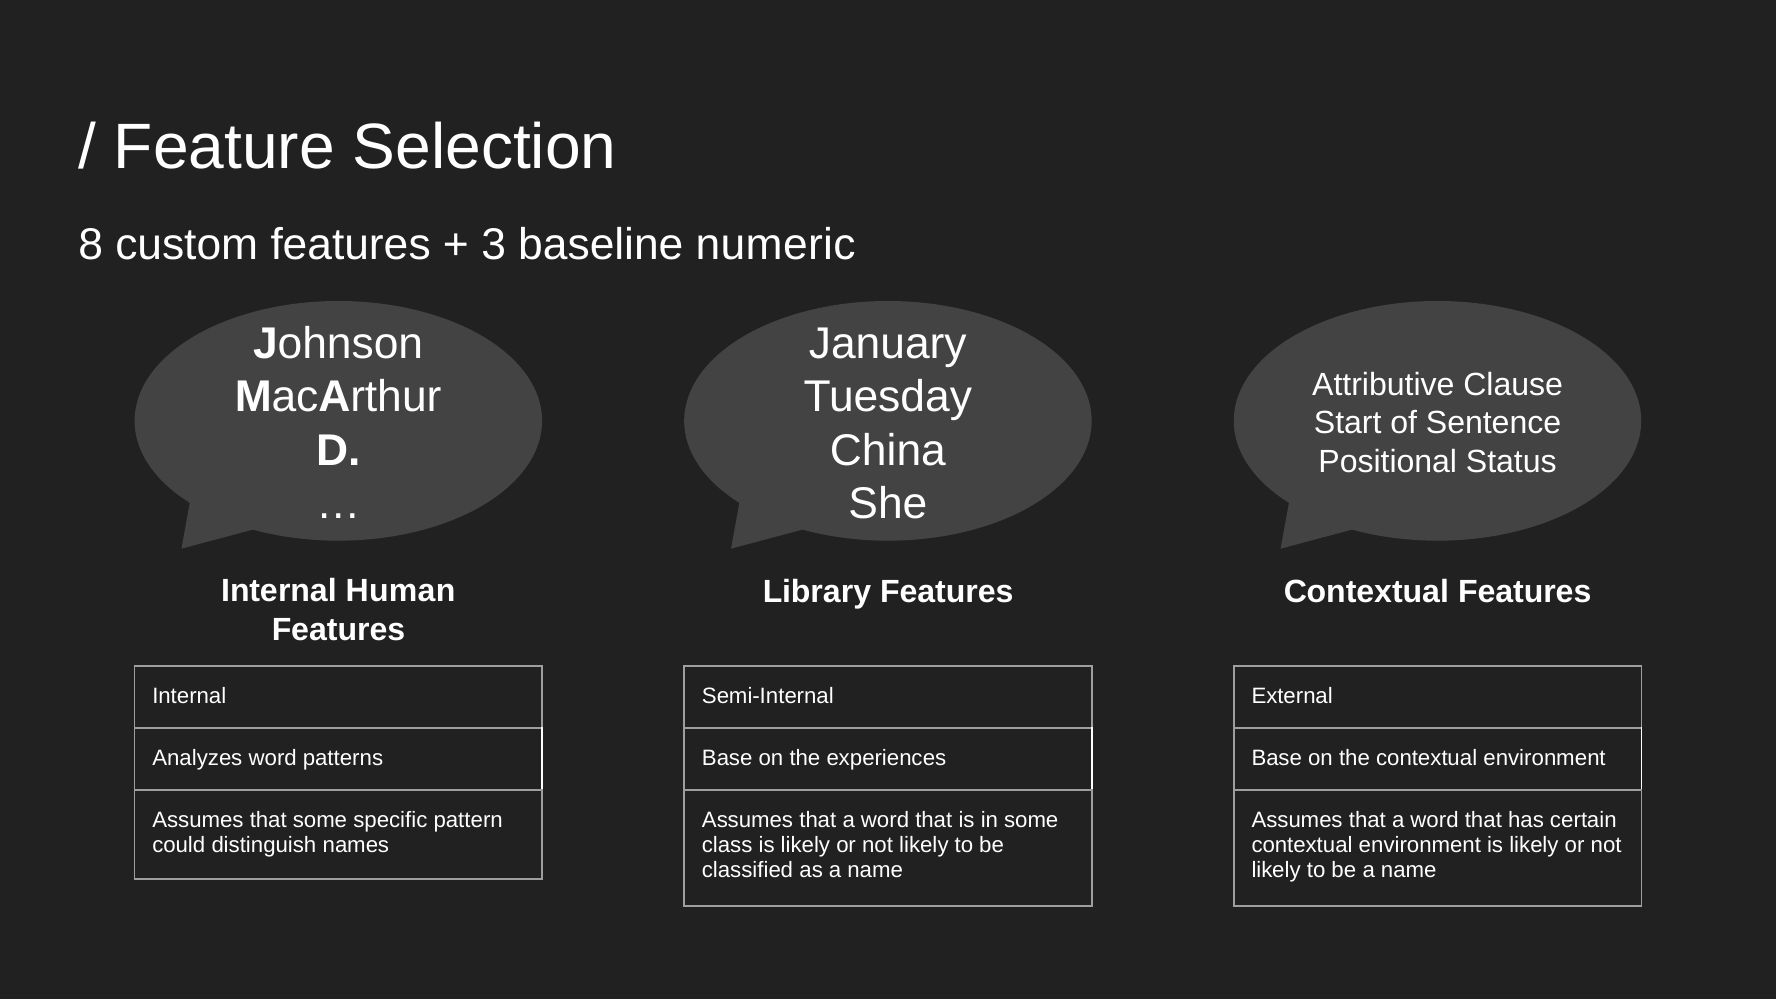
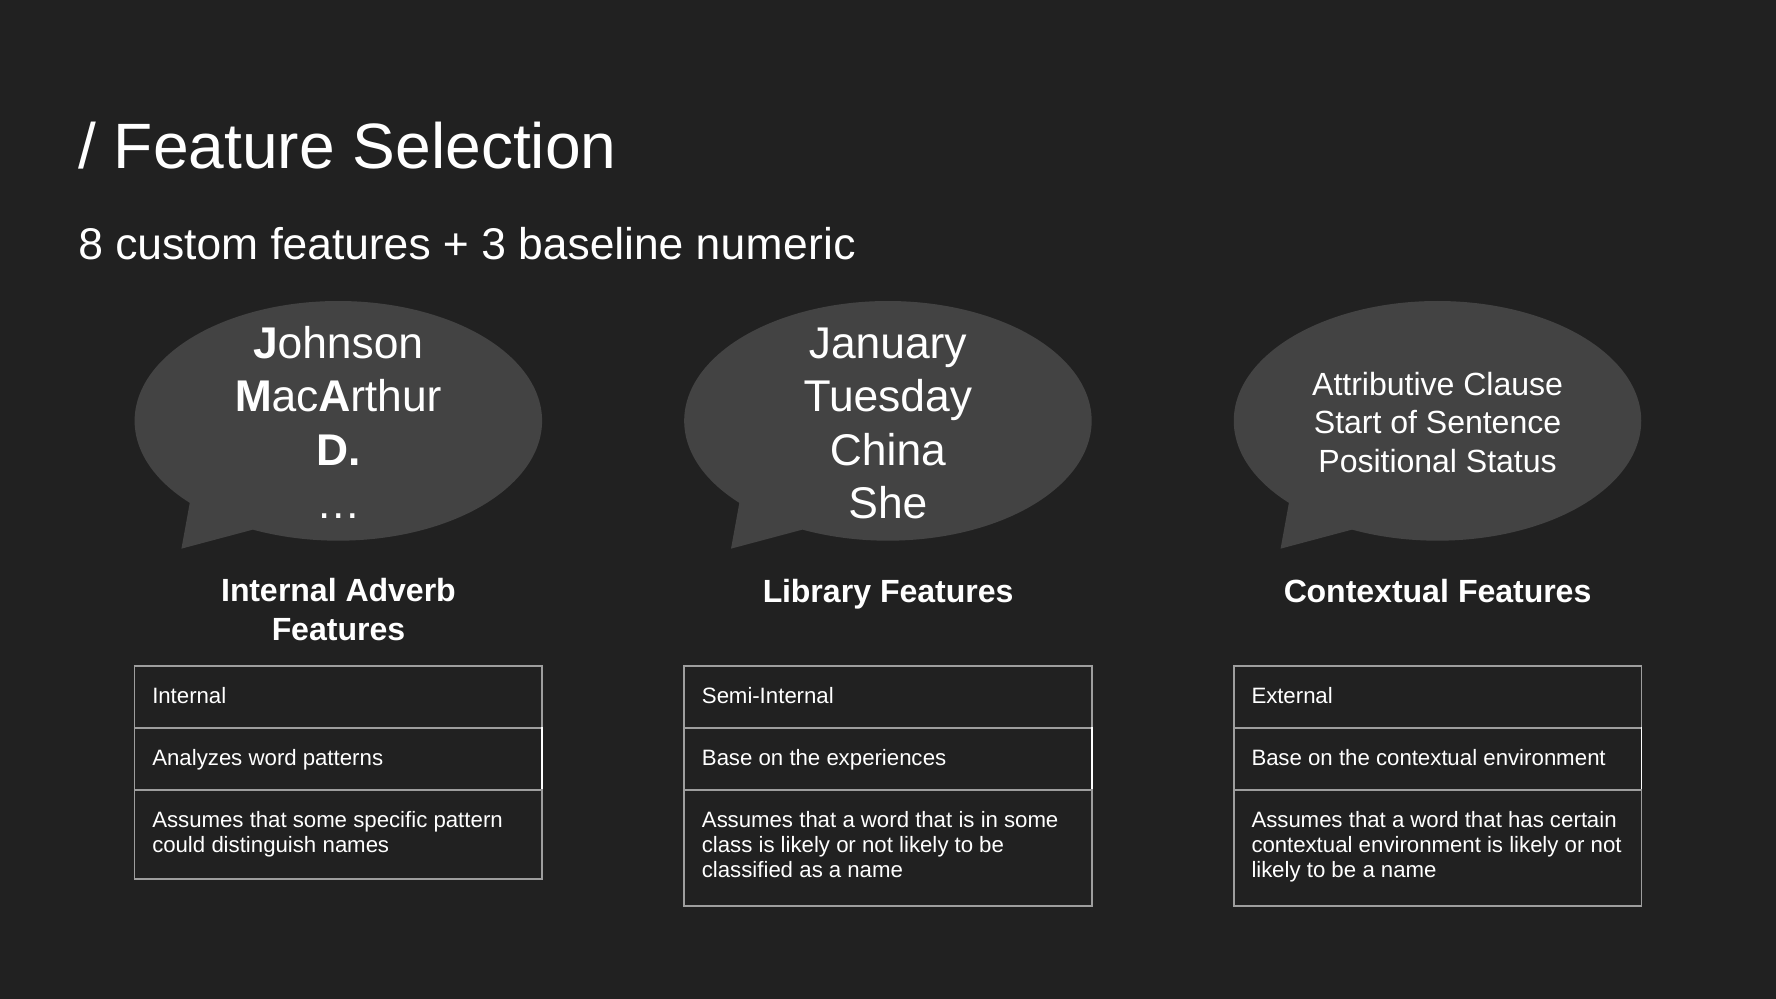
Human: Human -> Adverb (401, 591)
